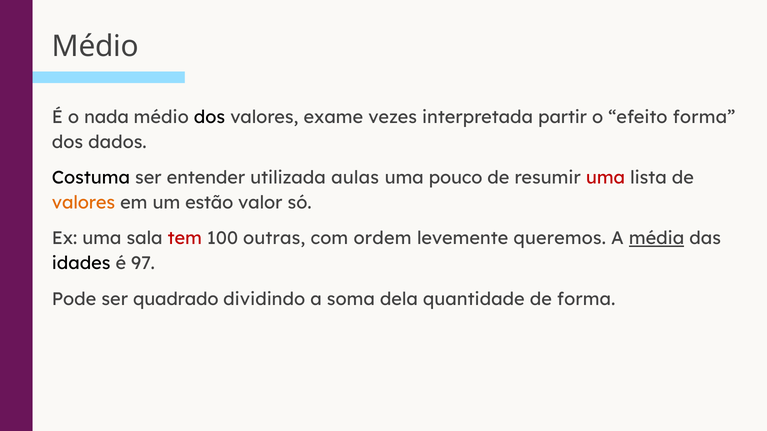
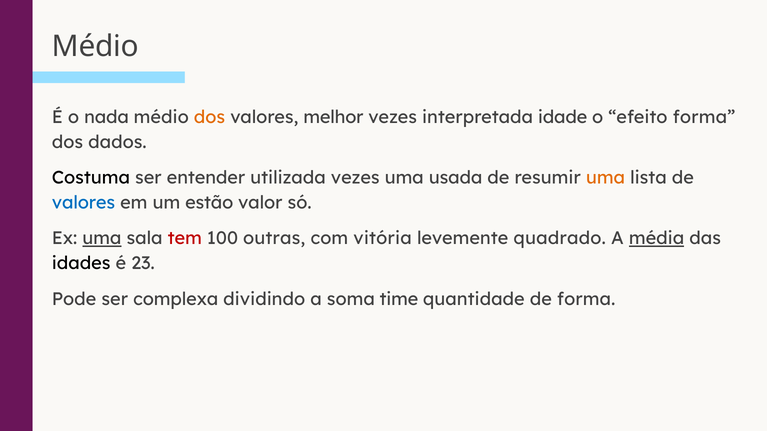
dos colour: black -> orange (210, 118)
exame: exame -> melhor (333, 118)
partir: partir -> idade (563, 118)
utilizada aulas: aulas -> vezes (355, 178)
pouco: pouco -> usada (456, 178)
uma colour: red -> orange (605, 178)
valores colour: orange -> blue (83, 203)
uma underline: none -> present (102, 239)
ordem: ordem -> vitória (383, 239)
queremos: queremos -> quadrado (560, 239)
97: 97 -> 23 (143, 264)
quadrado: quadrado -> complexa (176, 299)
dela: dela -> time (399, 299)
